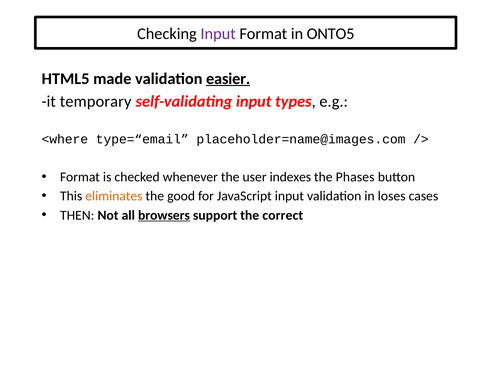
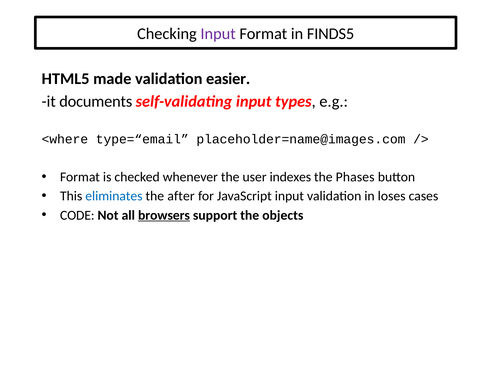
ONTO5: ONTO5 -> FINDS5 (331, 34)
easier underline: present -> none (228, 79)
temporary: temporary -> documents (96, 102)
eliminates colour: orange -> blue (114, 196)
good: good -> after (181, 196)
THEN: THEN -> CODE (77, 216)
correct: correct -> objects (283, 216)
